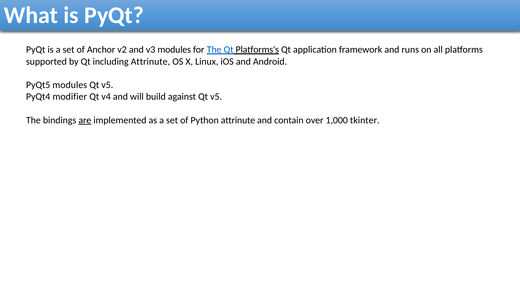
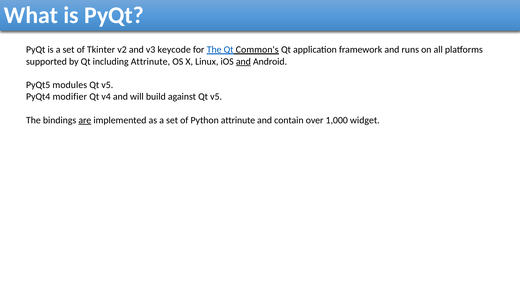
Anchor: Anchor -> Tkinter (101, 50)
v3 modules: modules -> keycode (174, 50)
Platforms's: Platforms's -> Common's (257, 50)
and underline: none -> present (243, 61)
tkinter: tkinter -> widget (365, 120)
